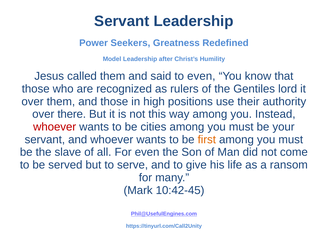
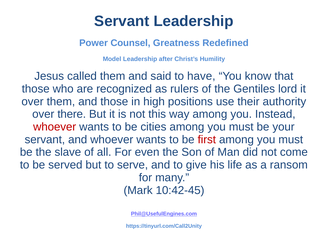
Seekers: Seekers -> Counsel (130, 43)
to even: even -> have (201, 76)
first colour: orange -> red (207, 140)
